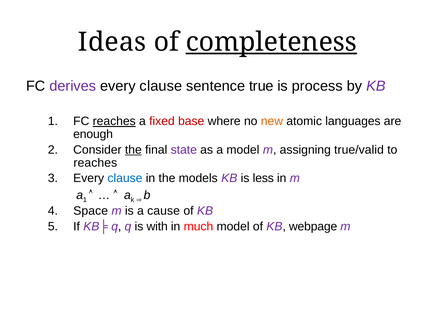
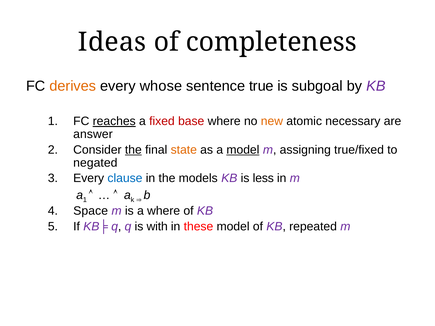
completeness underline: present -> none (271, 42)
derives colour: purple -> orange (73, 86)
clause: clause -> whose (161, 86)
process: process -> subgoal (317, 86)
languages: languages -> necessary (353, 121)
enough: enough -> answer (93, 134)
state colour: purple -> orange (184, 150)
model underline: none -> present (243, 150)
true/valid: true/valid -> true/fixed (359, 150)
reaches: reaches -> negated (95, 163)
a cause: cause -> where (164, 211)
much: much -> these (198, 227)
webpage: webpage -> repeated (313, 227)
